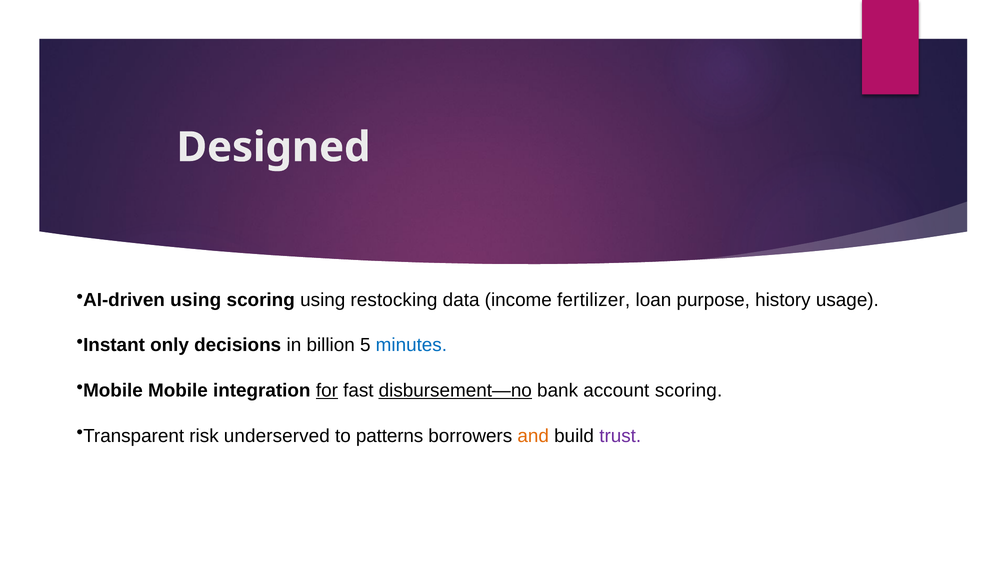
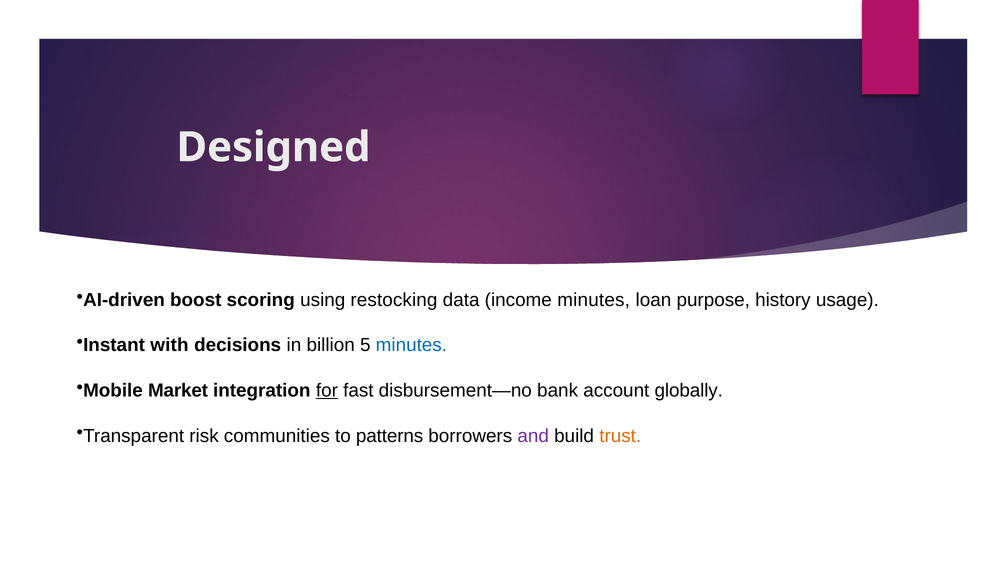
AI-driven using: using -> boost (196, 300)
income fertilizer: fertilizer -> minutes (594, 300)
only: only -> with (169, 346)
Mobile Mobile: Mobile -> Market (178, 391)
disbursement—no underline: present -> none (455, 391)
account scoring: scoring -> globally (689, 391)
underserved: underserved -> communities (277, 436)
and colour: orange -> purple (533, 436)
trust colour: purple -> orange (620, 436)
